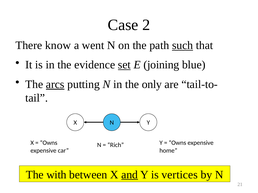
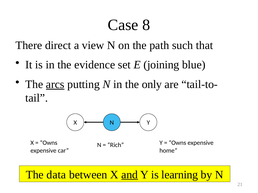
2: 2 -> 8 (146, 25)
know: know -> direct (58, 45)
went: went -> view (93, 45)
such underline: present -> none (183, 45)
set underline: present -> none (124, 65)
with: with -> data (56, 175)
vertices: vertices -> learning (180, 175)
